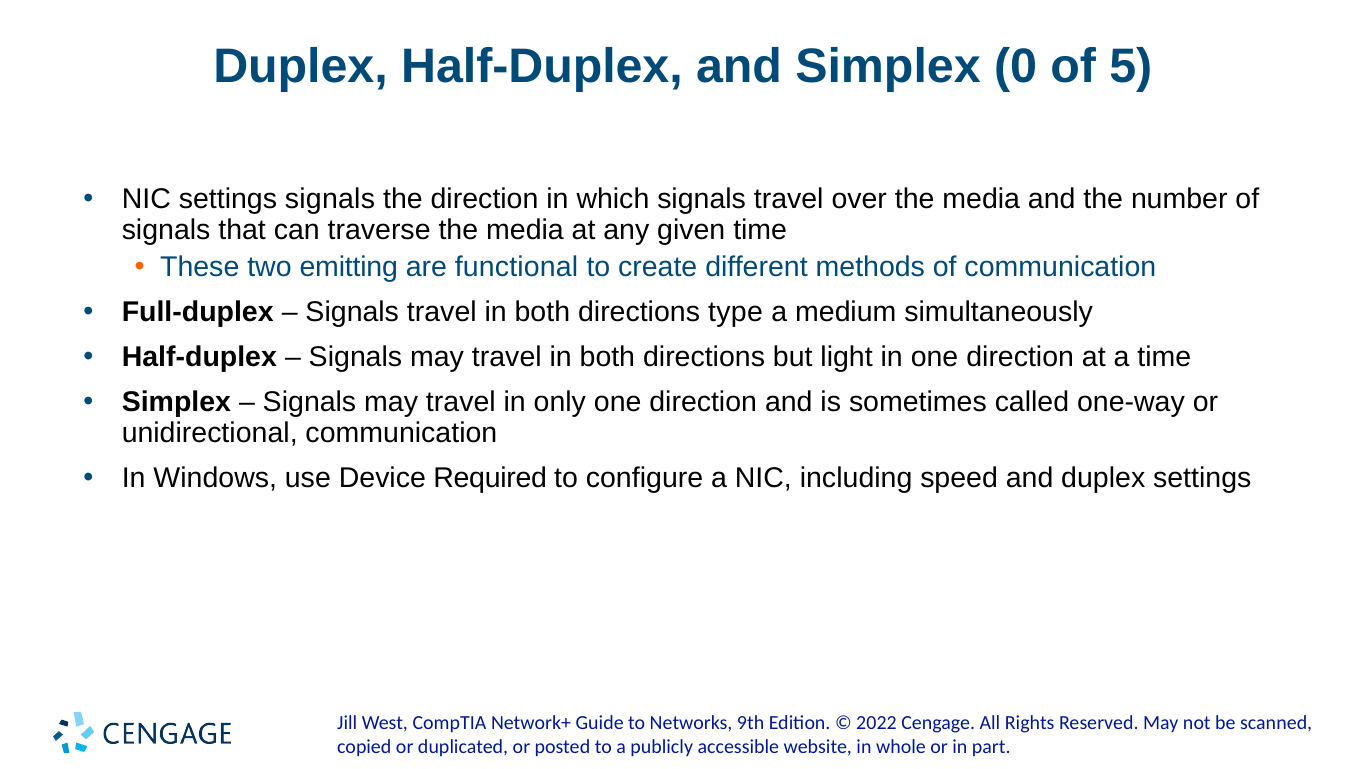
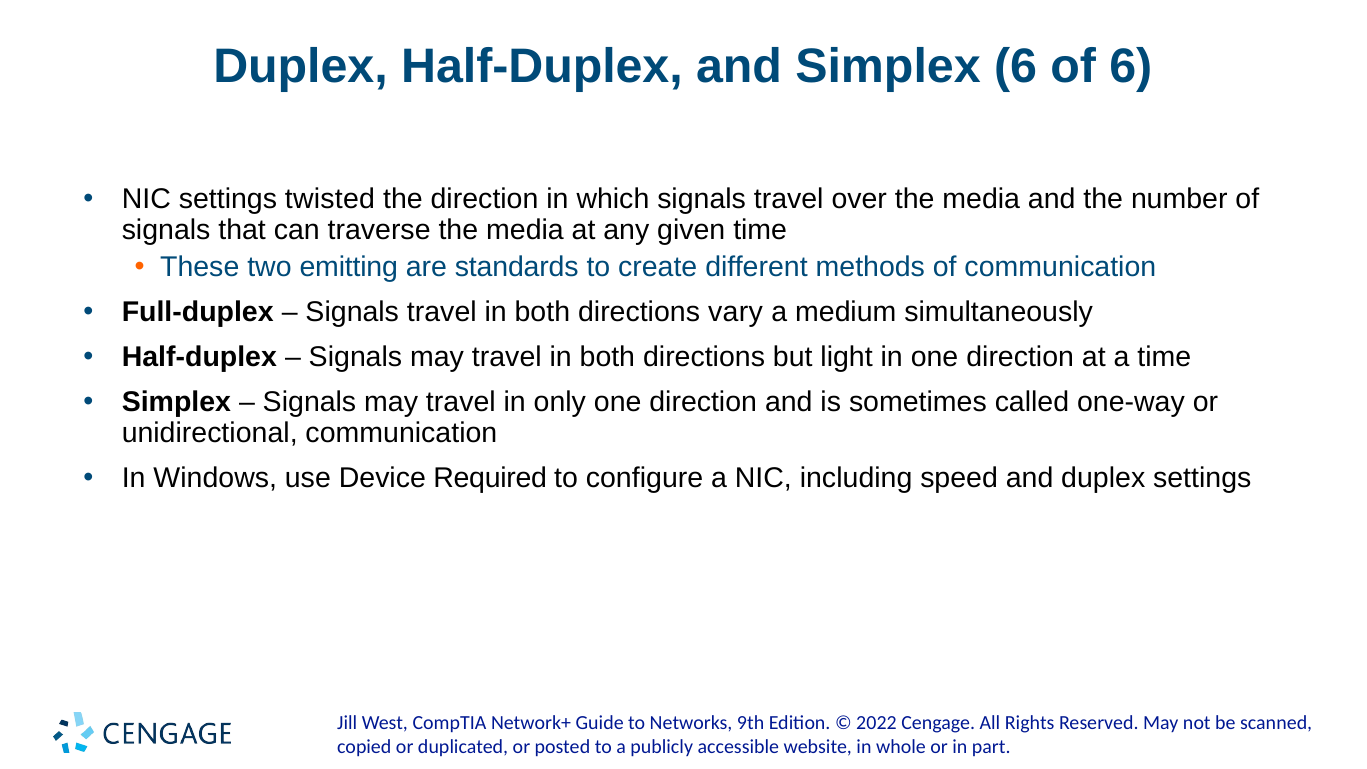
Simplex 0: 0 -> 6 (1016, 67)
of 5: 5 -> 6 (1131, 67)
settings signals: signals -> twisted (330, 199)
functional: functional -> standards (517, 268)
type: type -> vary (736, 313)
